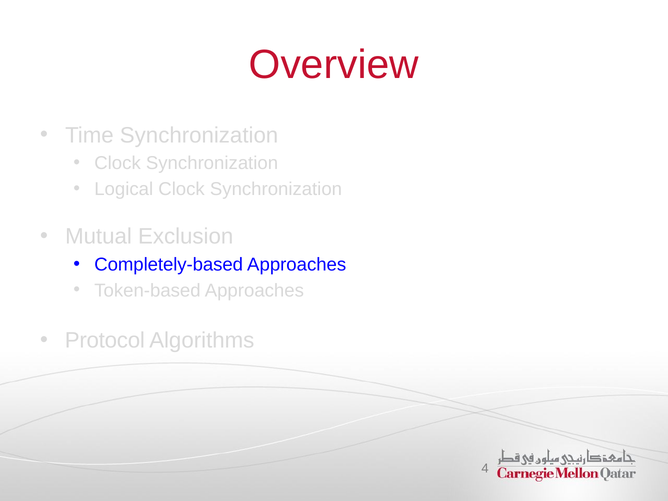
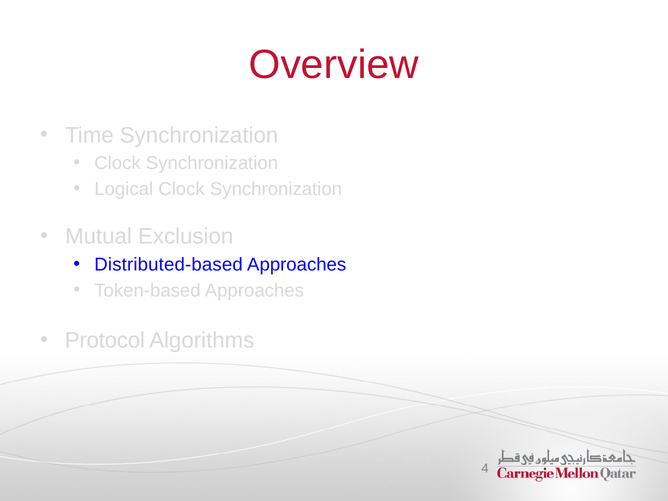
Completely-based: Completely-based -> Distributed-based (169, 264)
